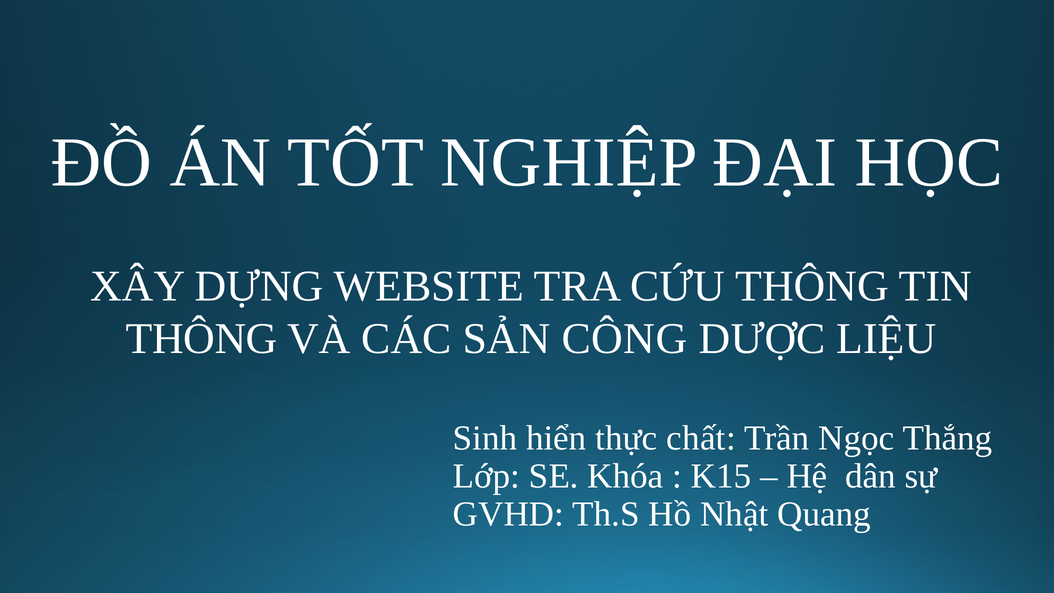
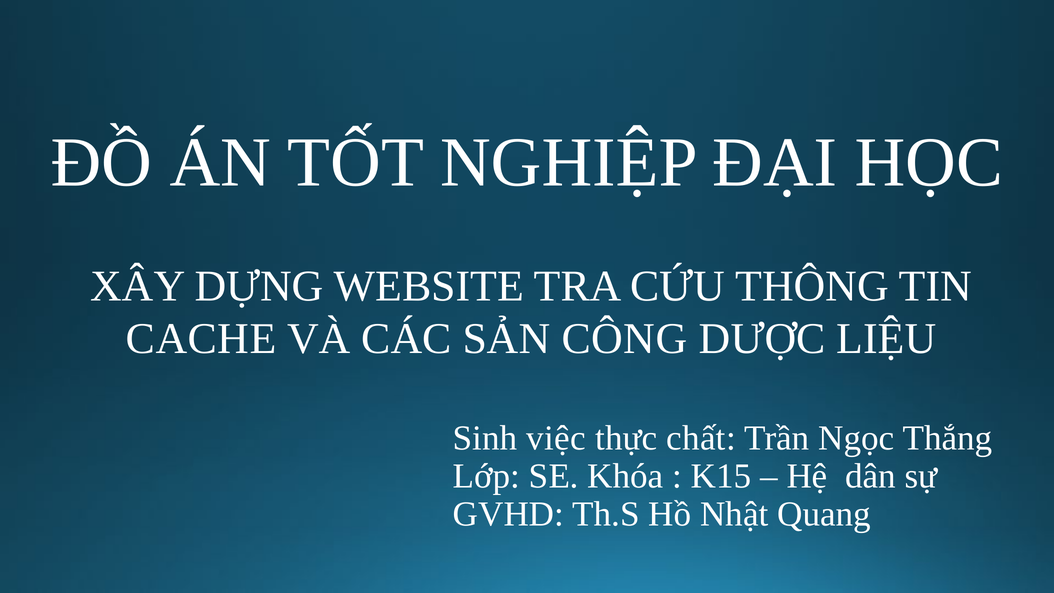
THÔNG: THÔNG -> CACHE (201, 339)
hiển: hiển -> việc (556, 438)
